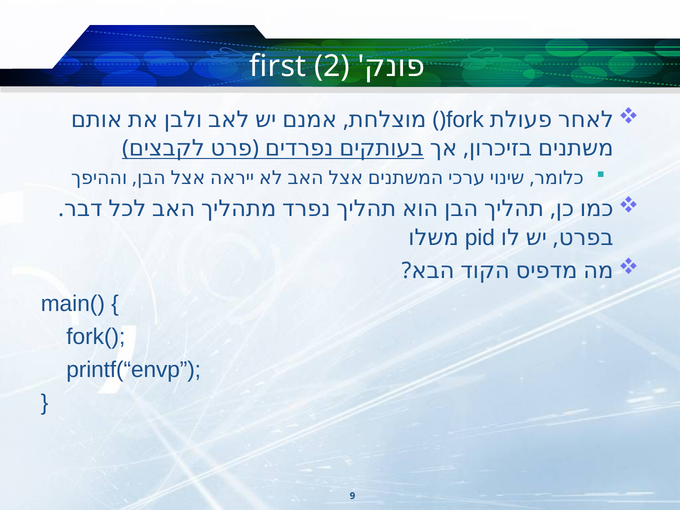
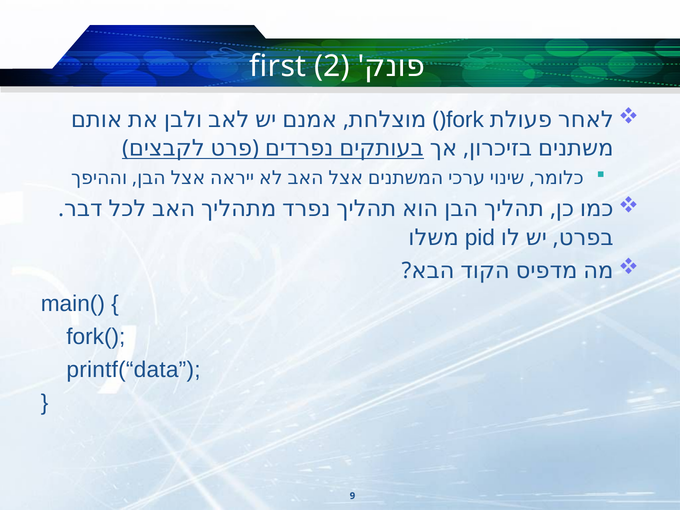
printf(“envp: printf(“envp -> printf(“data (133, 370)
